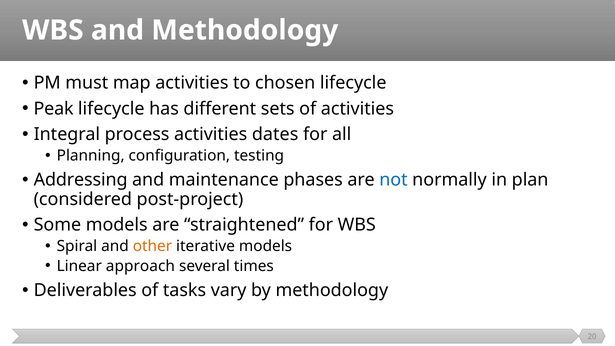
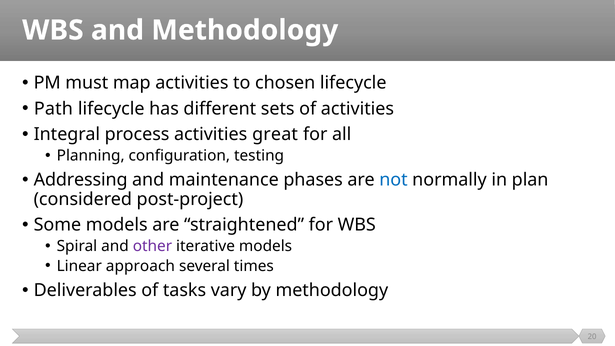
Peak: Peak -> Path (53, 109)
dates: dates -> great (275, 134)
other colour: orange -> purple (152, 246)
